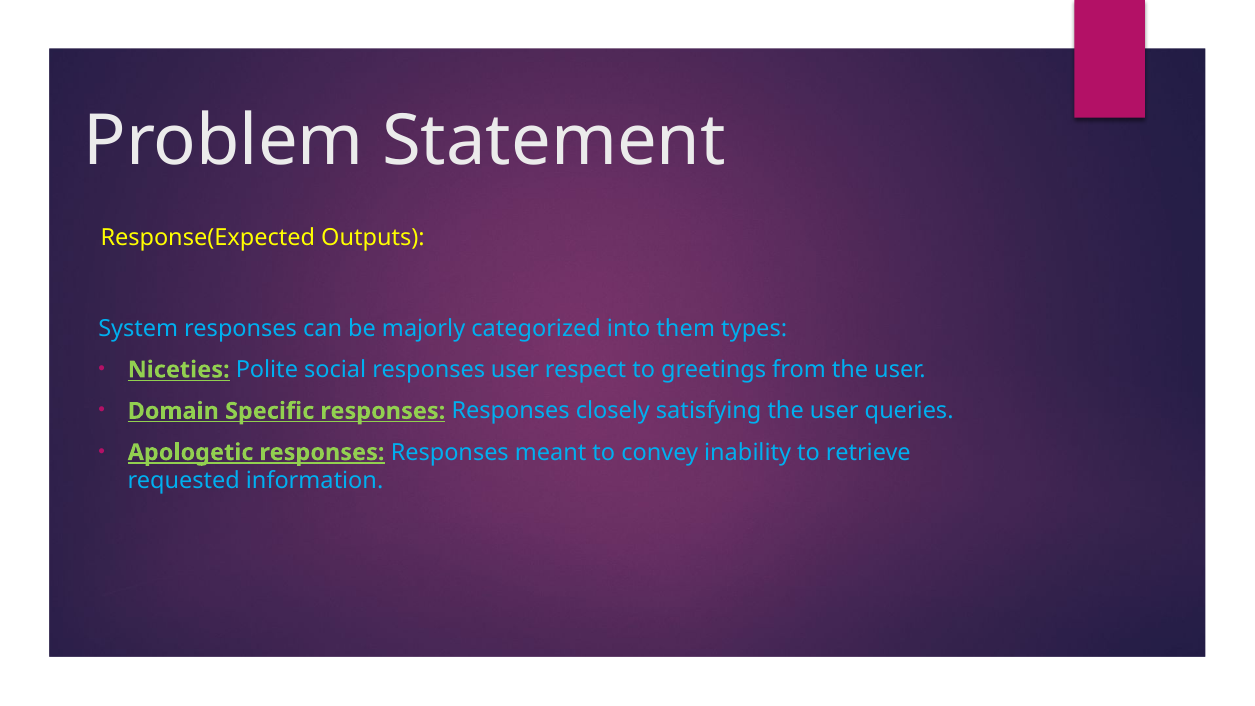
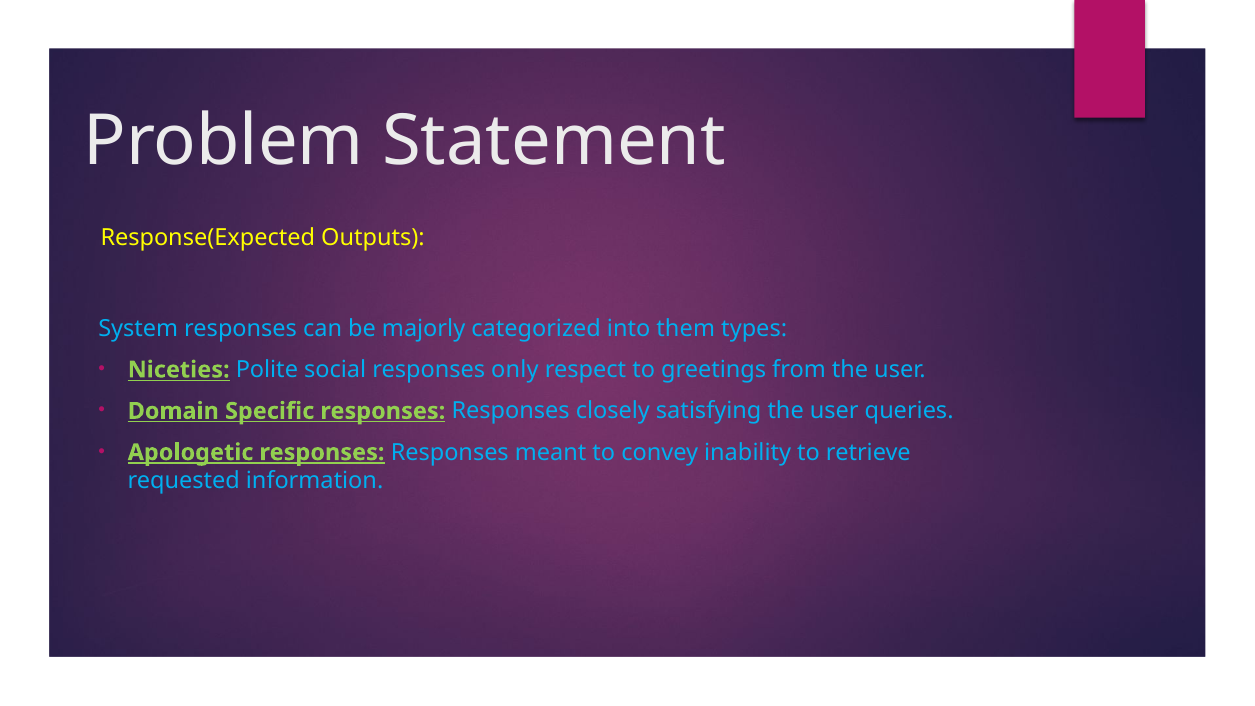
responses user: user -> only (515, 370)
